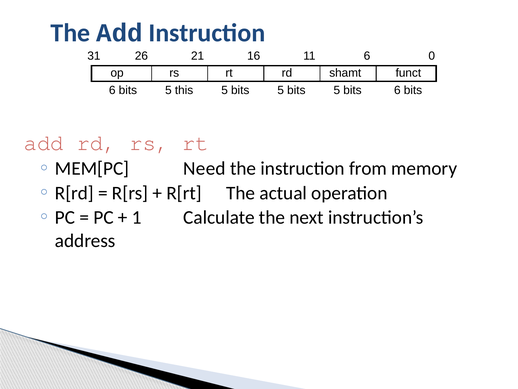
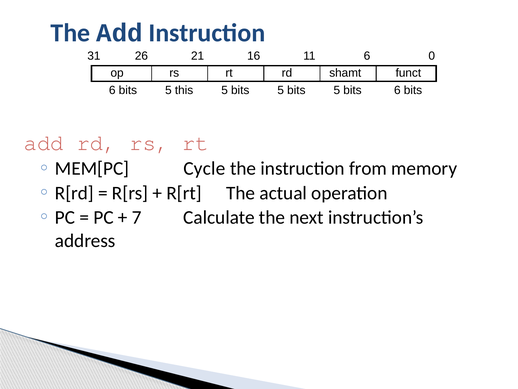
Need: Need -> Cycle (204, 168)
1: 1 -> 7 (137, 217)
